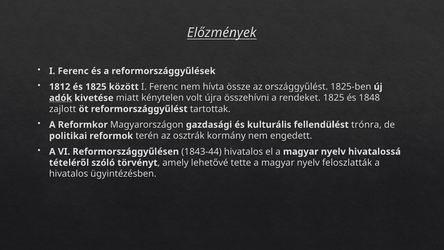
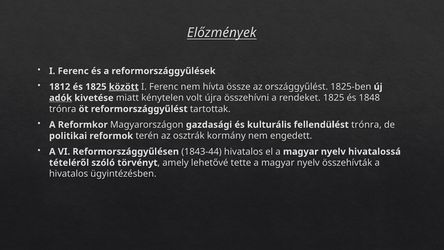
között underline: none -> present (124, 87)
zajlott: zajlott -> trónra (63, 109)
feloszlatták: feloszlatták -> összehívták (347, 163)
